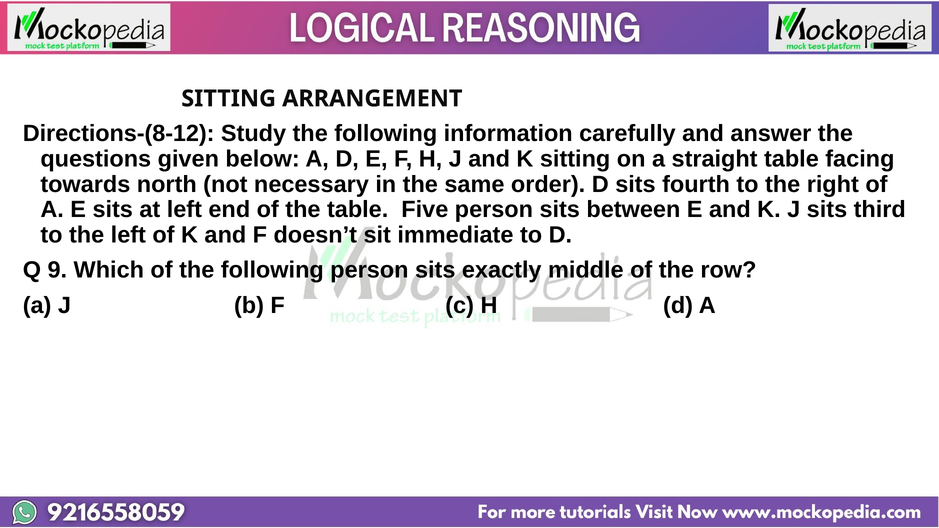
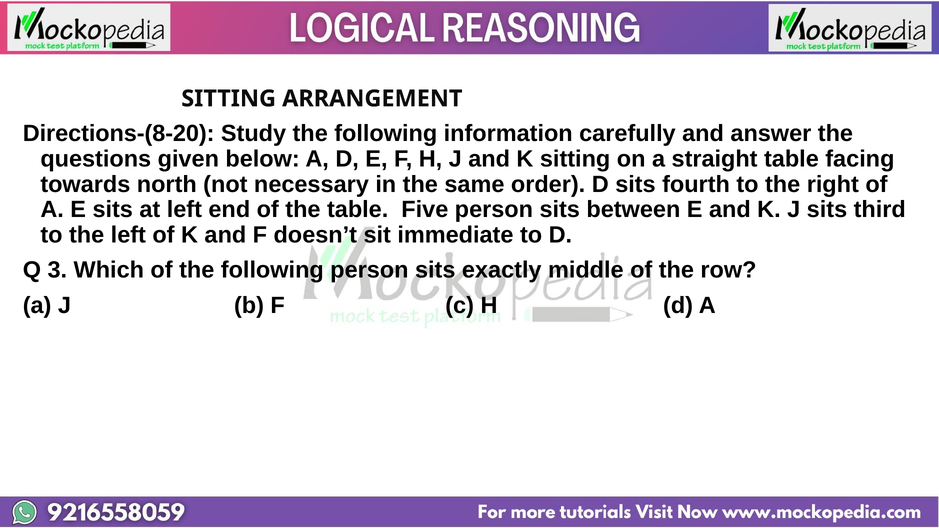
Directions-(8-12: Directions-(8-12 -> Directions-(8-20 (119, 134)
9: 9 -> 3 (57, 270)
